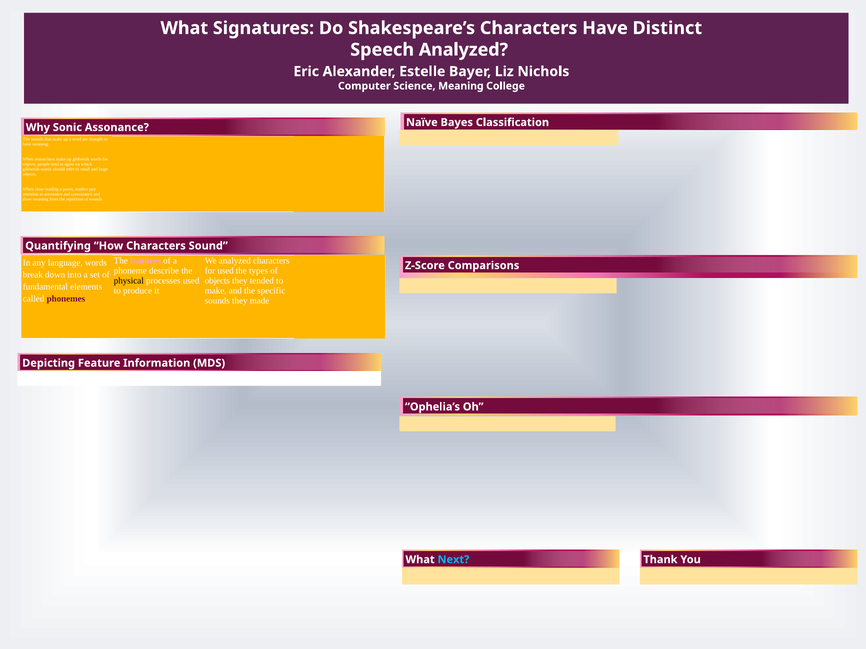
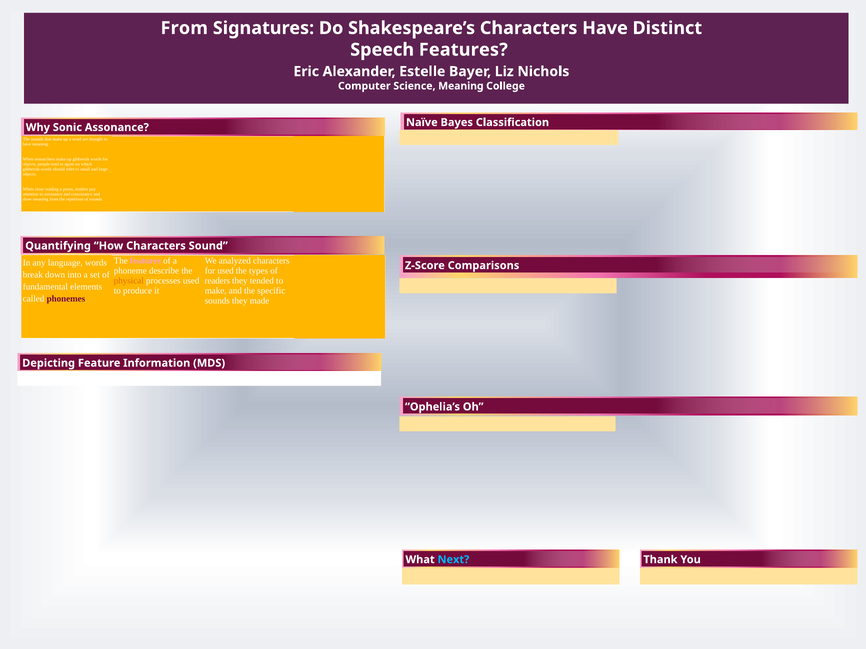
What: What -> From (184, 28)
Speech Analyzed: Analyzed -> Features (463, 50)
physical colour: black -> orange (129, 281)
objects: objects -> readers (217, 281)
